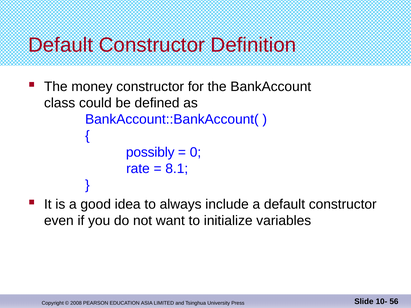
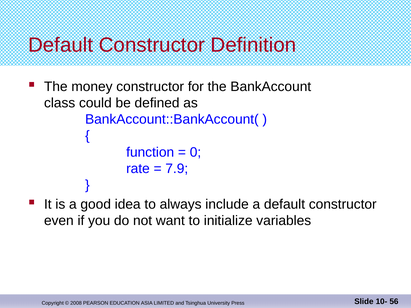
possibly: possibly -> function (150, 152)
8.1: 8.1 -> 7.9 (177, 169)
